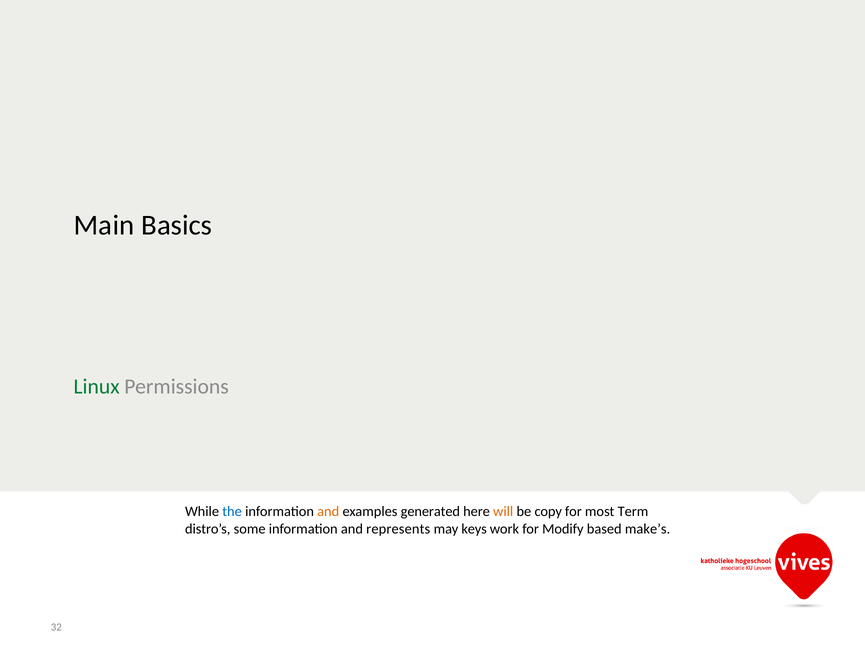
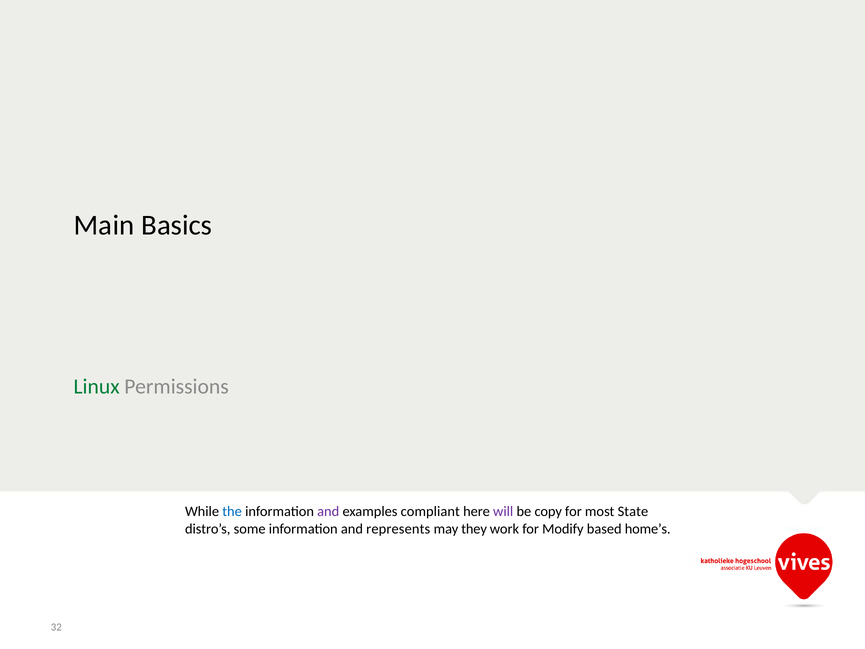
and colour: orange -> purple (328, 511)
generated: generated -> compliant (430, 511)
will colour: orange -> purple (503, 511)
Term: Term -> State (633, 511)
keys: keys -> they (474, 529)
make’s: make’s -> home’s (648, 529)
